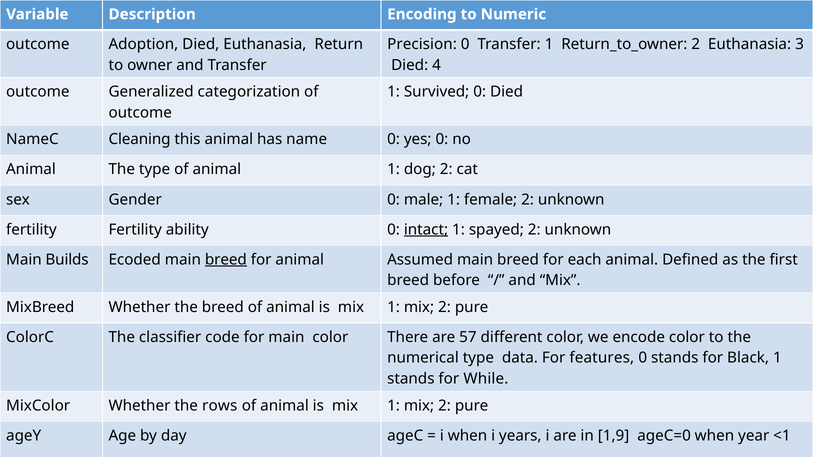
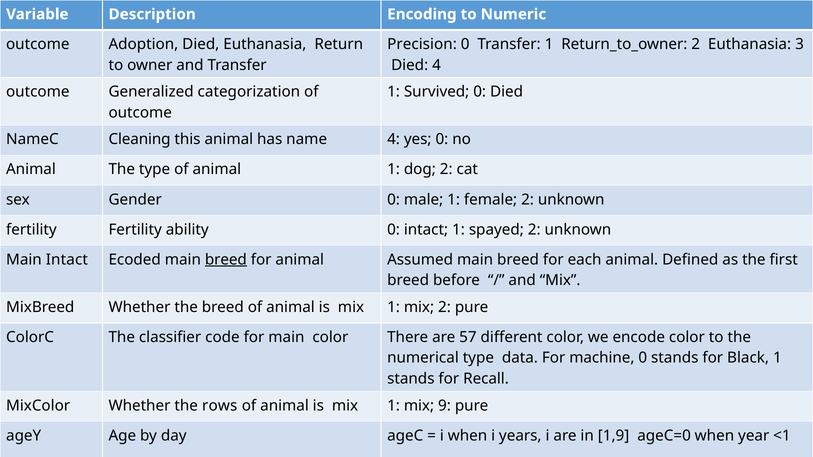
name 0: 0 -> 4 (394, 140)
intact underline: present -> none (426, 230)
Main Builds: Builds -> Intact (67, 260)
features: features -> machine (602, 358)
While: While -> Recall (486, 379)
2: 2 -> 9 (445, 406)
